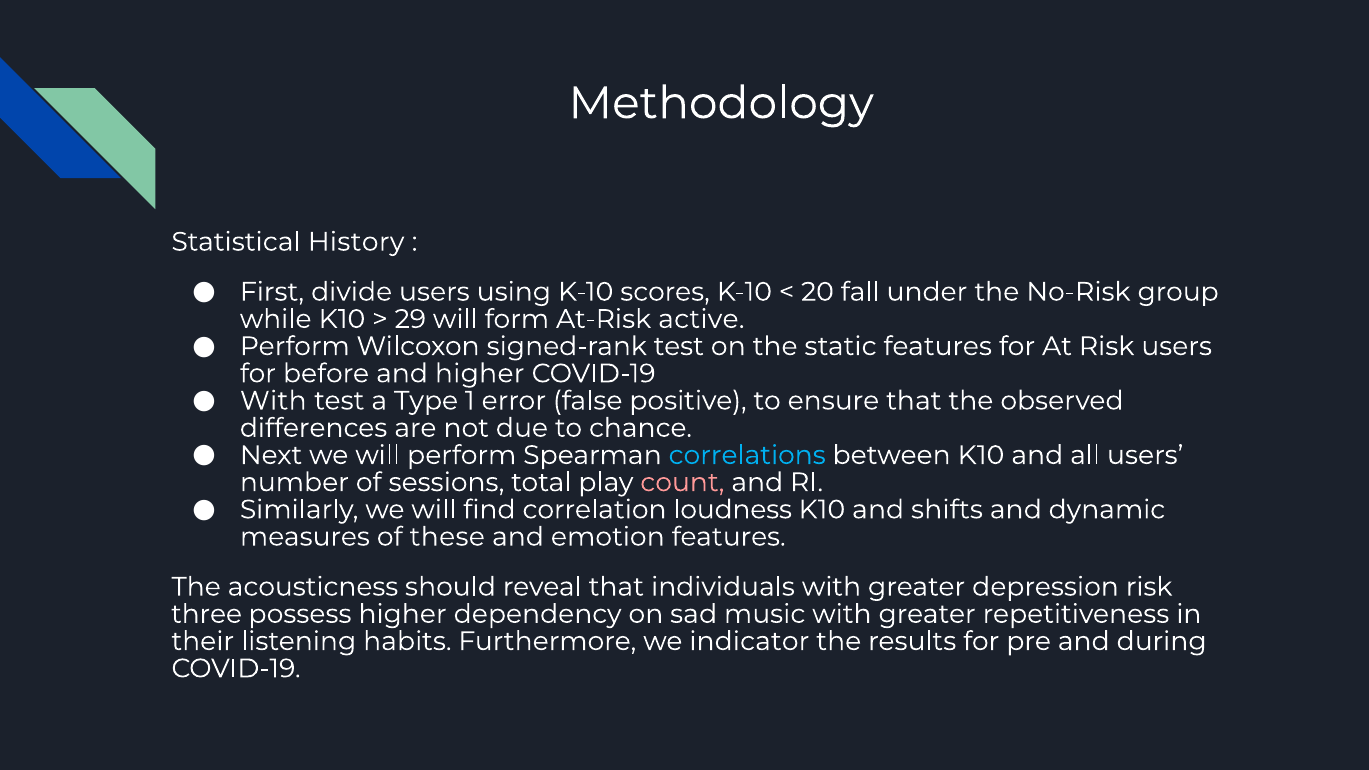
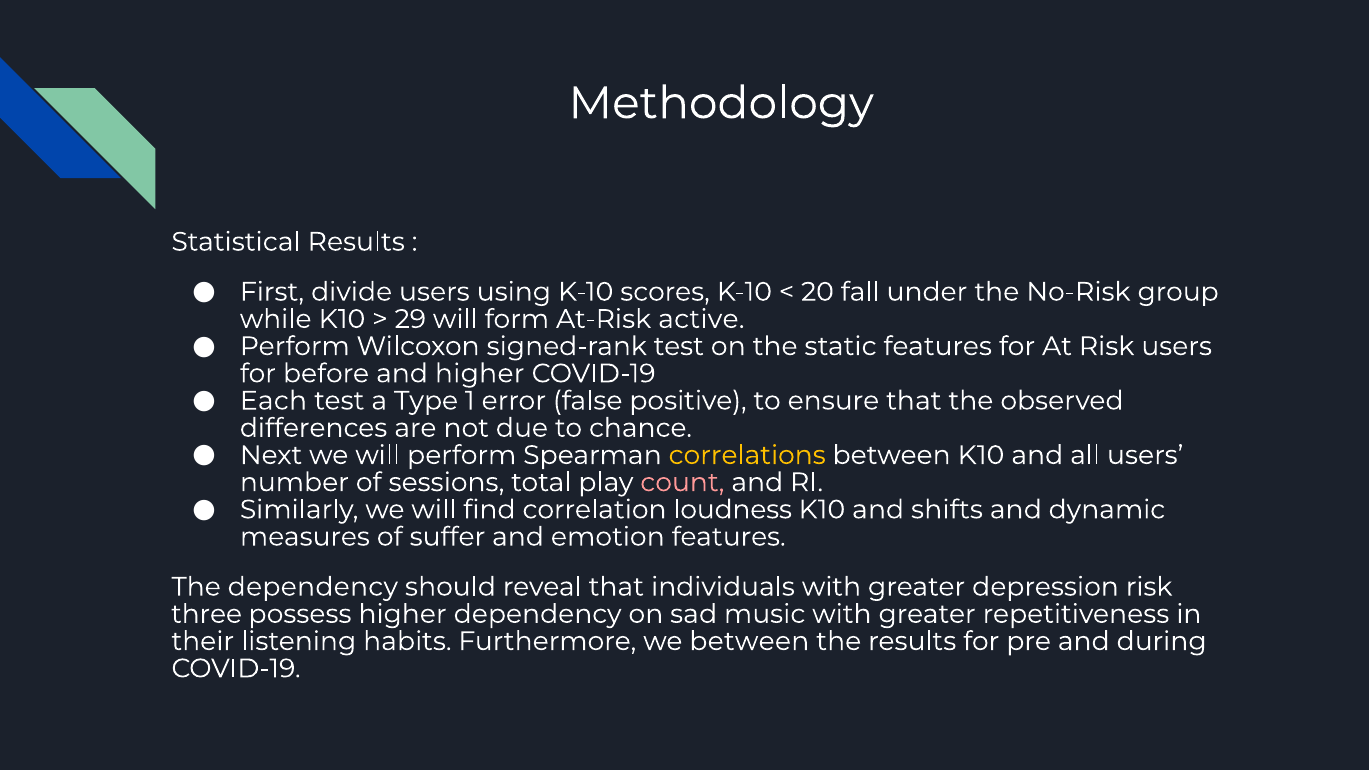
Statistical History: History -> Results (356, 242)
With: With -> Each (273, 401)
correlations colour: light blue -> yellow (747, 455)
these: these -> suffer (447, 537)
The acousticness: acousticness -> dependency (313, 587)
we indicator: indicator -> between (749, 641)
